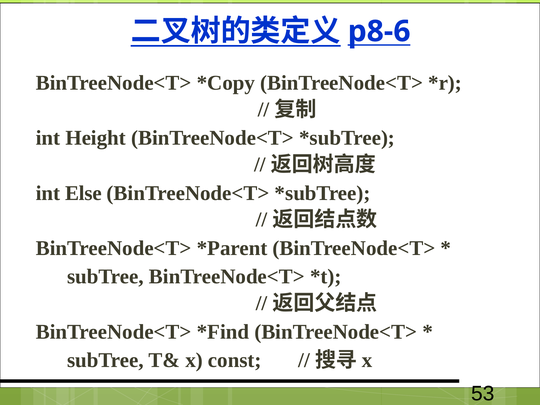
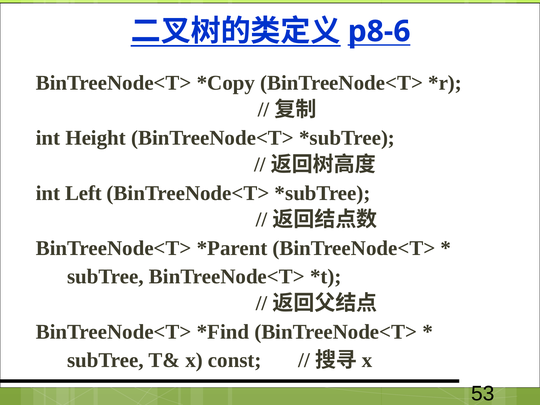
Else: Else -> Left (84, 193)
